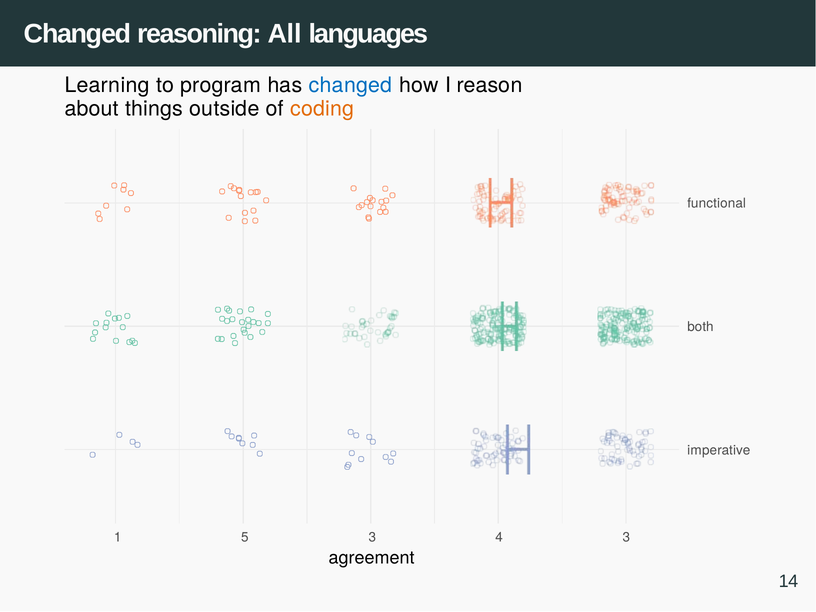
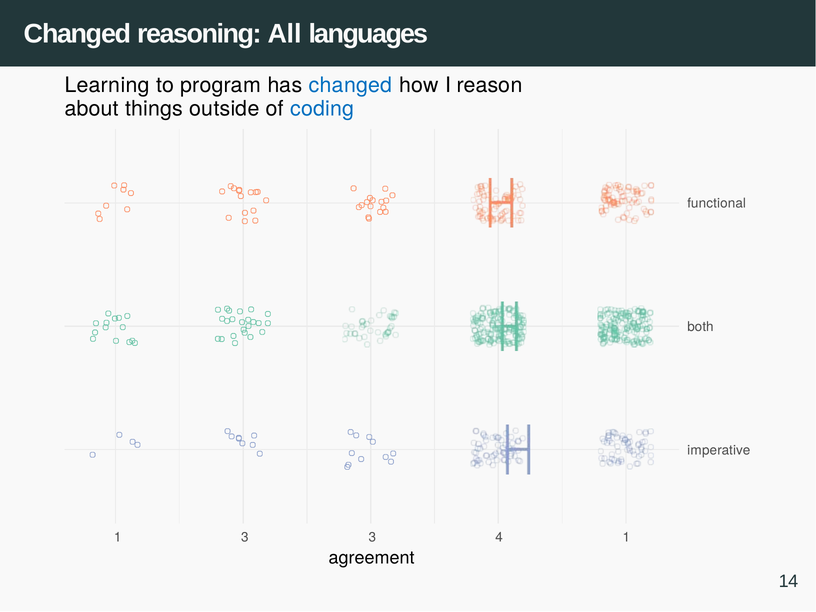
coding colour: orange -> blue (322, 109)
1 5: 5 -> 3 (245, 538)
4 3: 3 -> 1 (626, 538)
